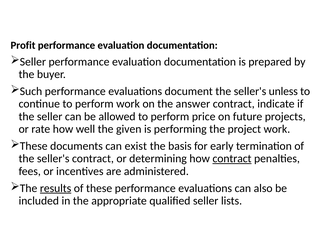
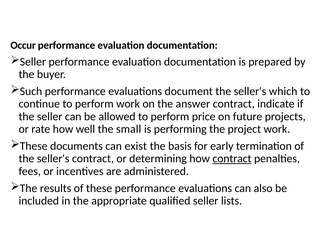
Profit: Profit -> Occur (23, 45)
unless: unless -> which (283, 91)
given: given -> small (129, 129)
results underline: present -> none (56, 188)
